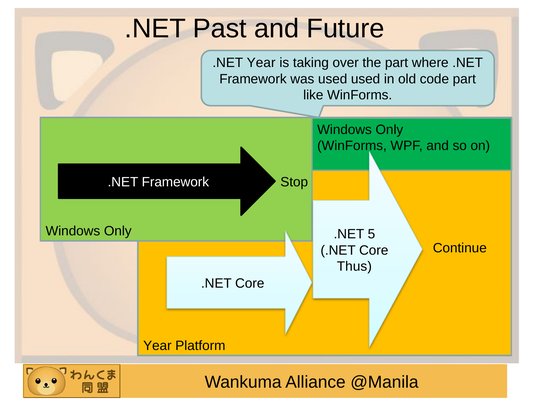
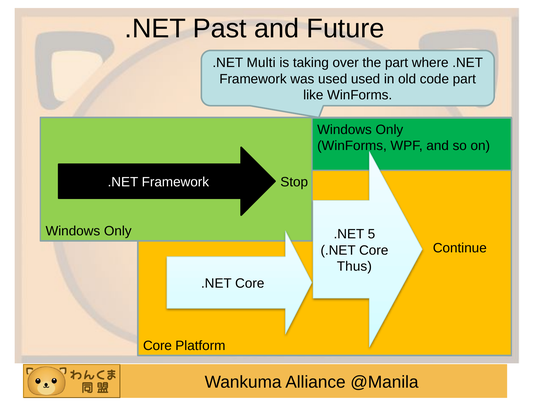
.NET Year: Year -> Multi (261, 63)
Year: Year -> Core (157, 345)
